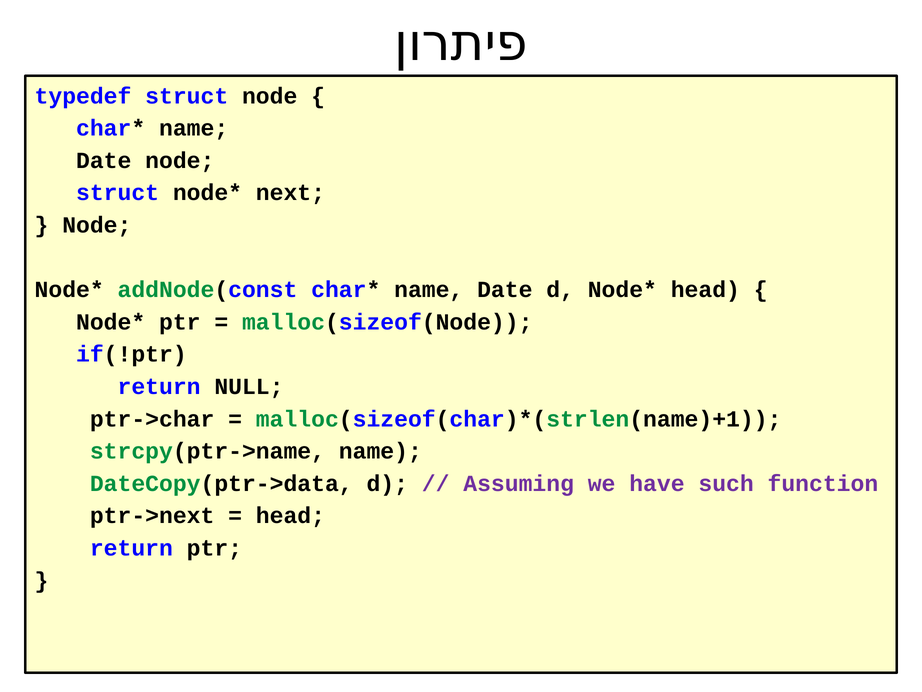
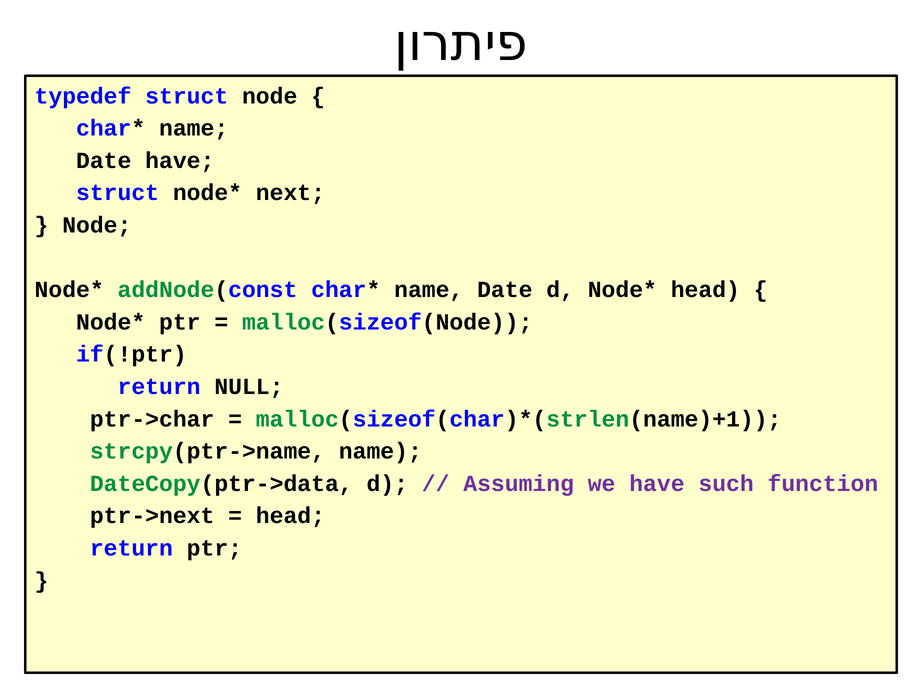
Date node: node -> have (180, 160)
